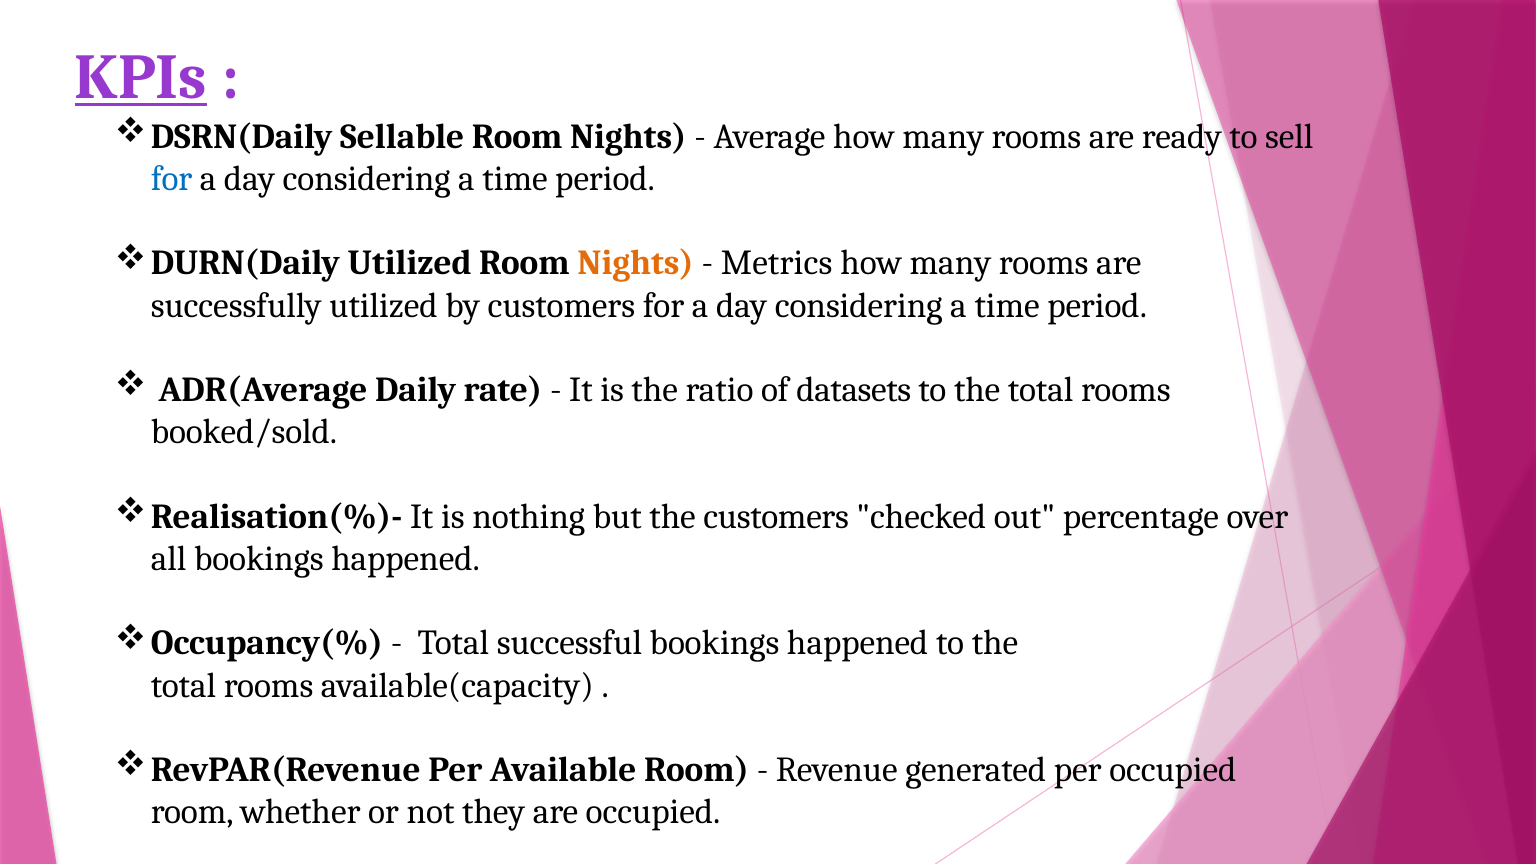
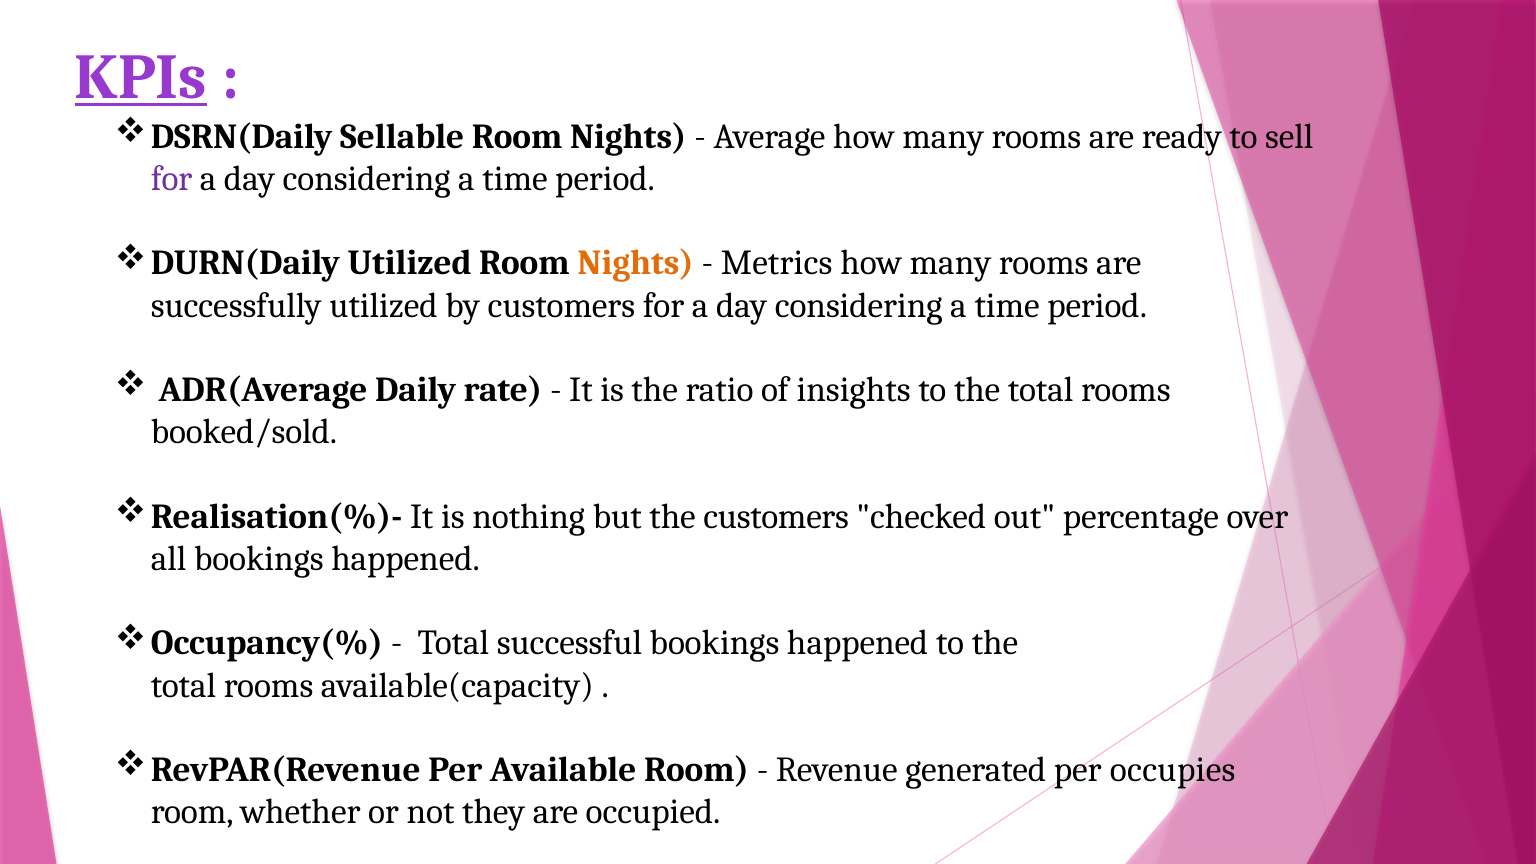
for colour: blue -> purple (172, 179)
datasets: datasets -> insights (854, 390)
per occupied: occupied -> occupies (1173, 770)
